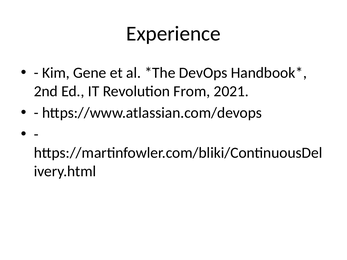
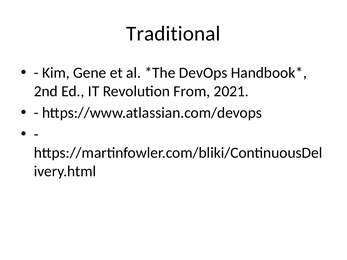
Experience: Experience -> Traditional (173, 34)
